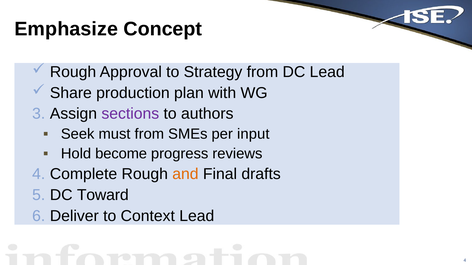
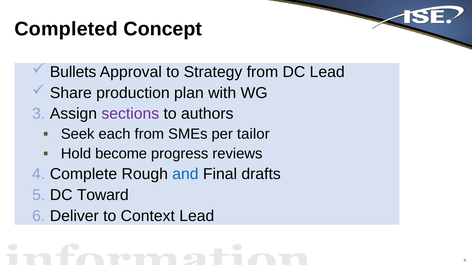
Emphasize: Emphasize -> Completed (66, 29)
Rough: Rough -> Bullets (73, 72)
must: must -> each (115, 134)
input: input -> tailor (253, 134)
and colour: orange -> blue (185, 174)
